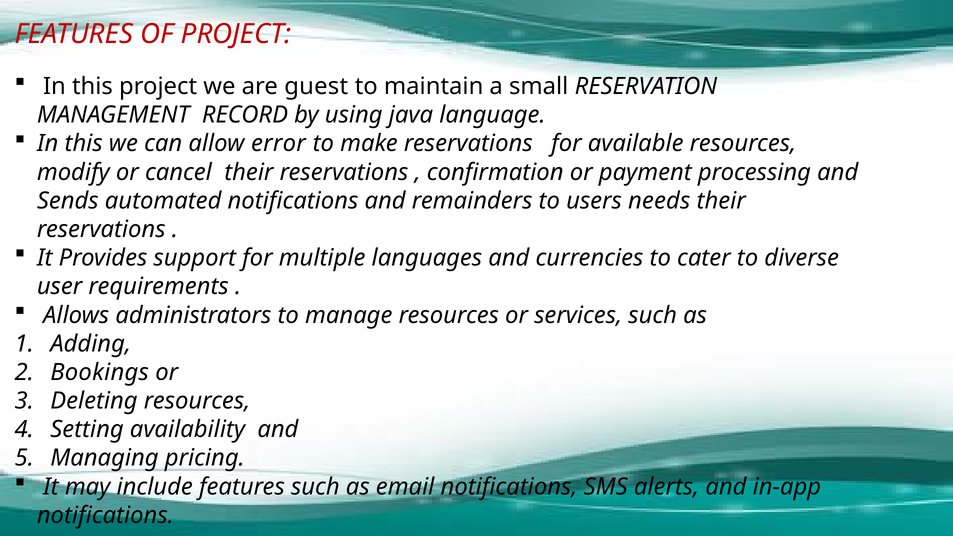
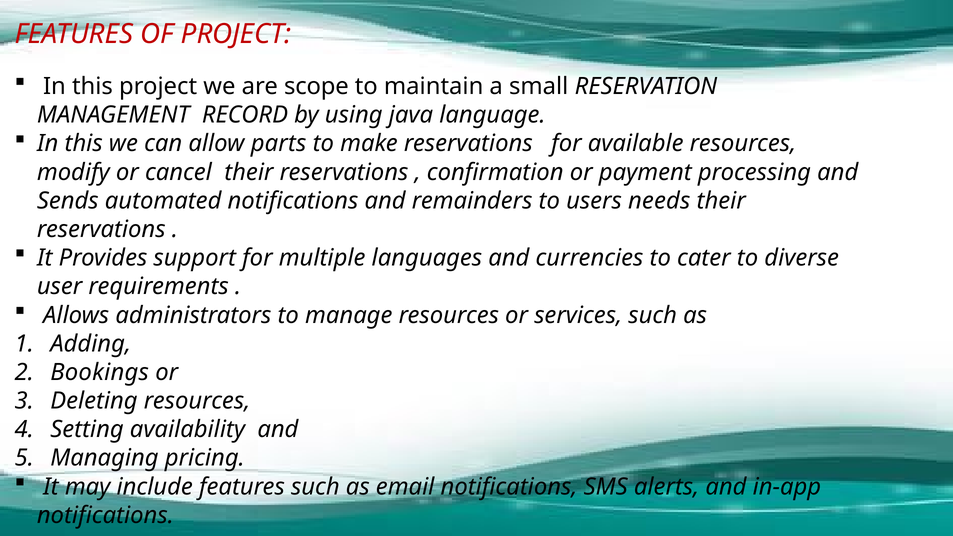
guest: guest -> scope (316, 86)
error: error -> parts (279, 144)
